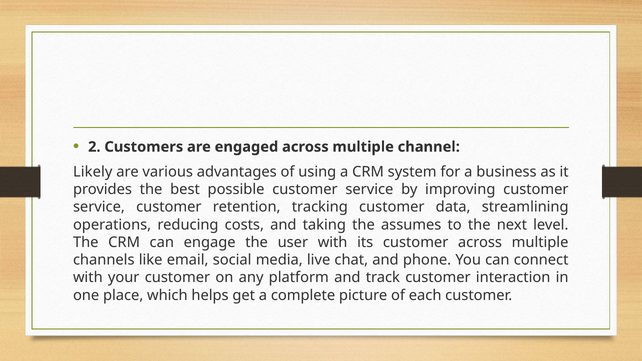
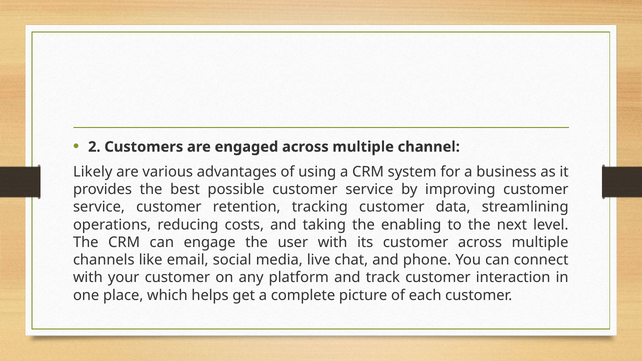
assumes: assumes -> enabling (411, 225)
